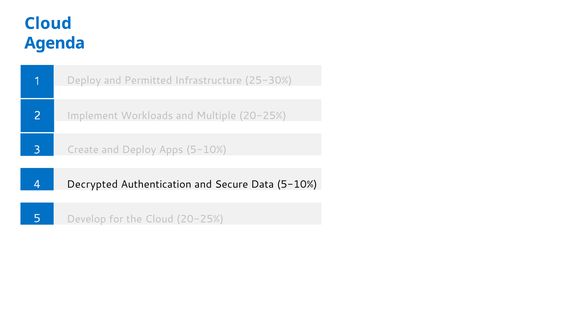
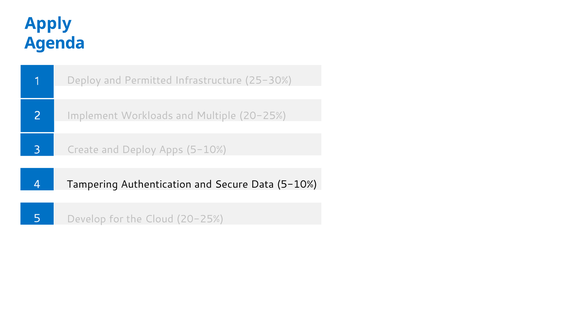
Cloud: Cloud -> Apply (48, 23)
Decrypted: Decrypted -> Tampering (92, 184)
